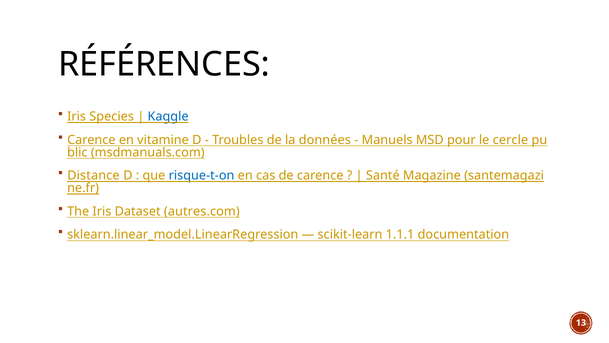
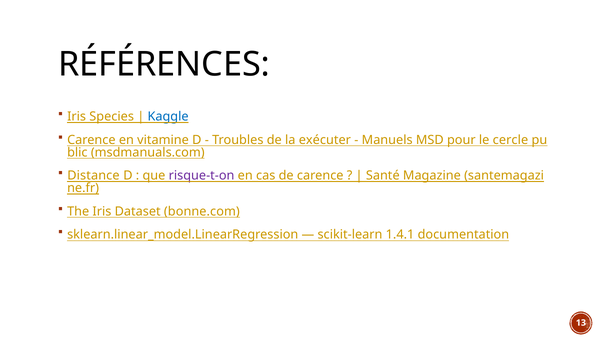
données: données -> exécuter (325, 140)
risque-t-on colour: blue -> purple (202, 176)
autres.com: autres.com -> bonne.com (202, 211)
1.1.1: 1.1.1 -> 1.4.1 (400, 234)
